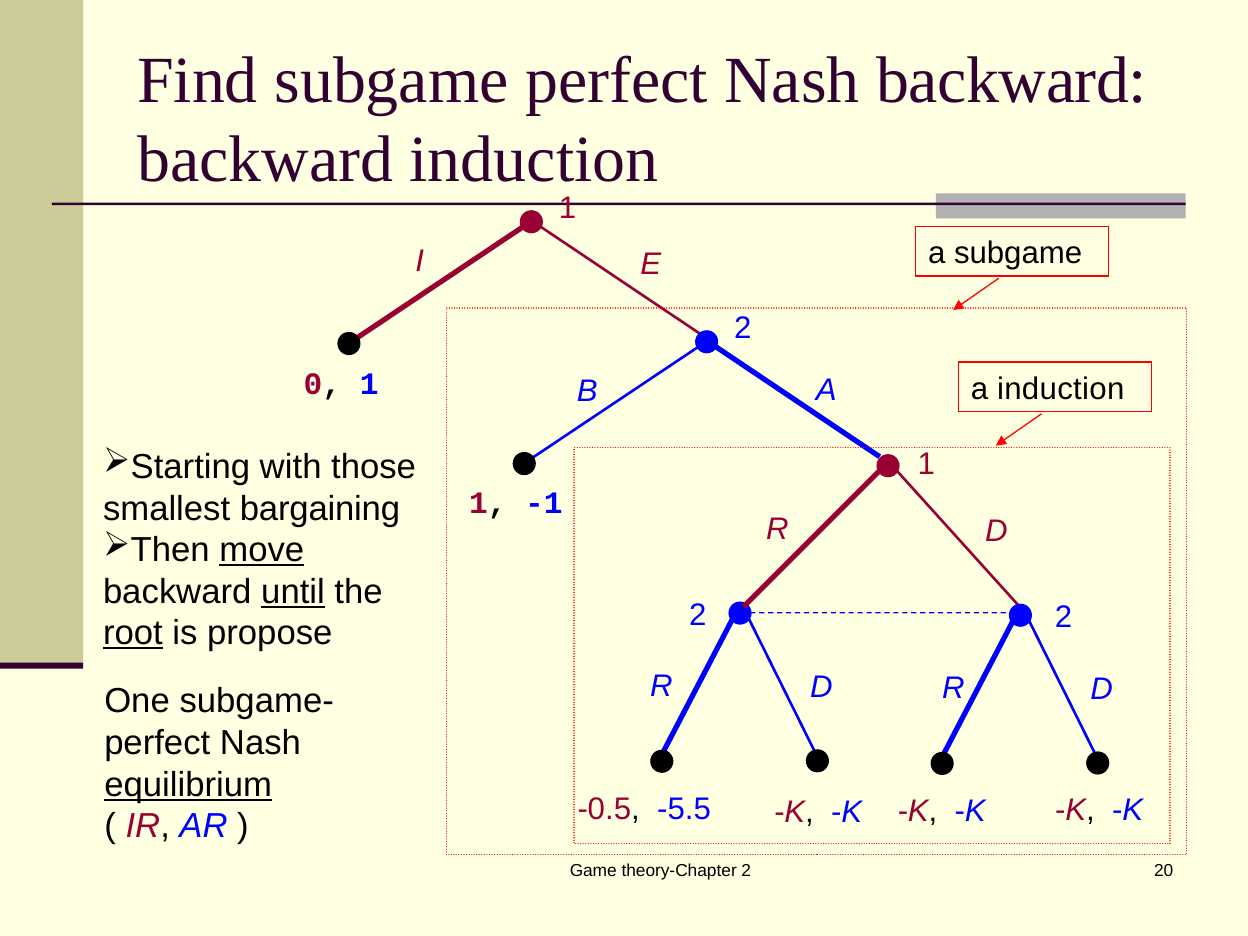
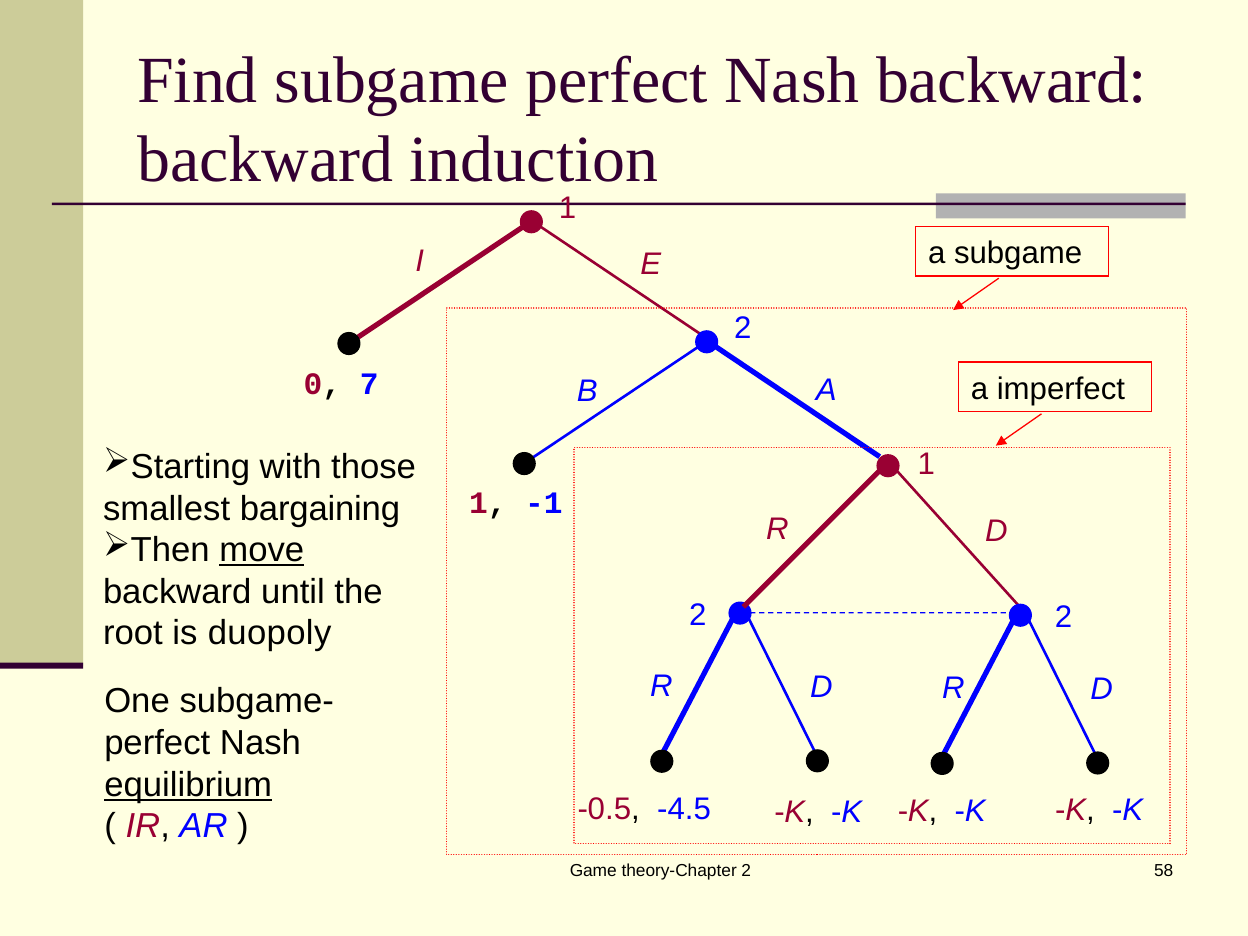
0 1: 1 -> 7 (369, 385)
a induction: induction -> imperfect (1061, 389)
until underline: present -> none (293, 592)
root underline: present -> none (133, 634)
propose: propose -> duopoly (270, 634)
-5.5: -5.5 -> -4.5 (684, 810)
20: 20 -> 58 (1164, 871)
